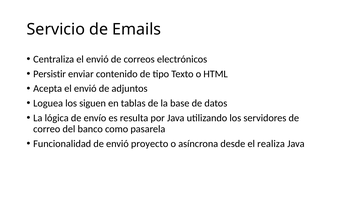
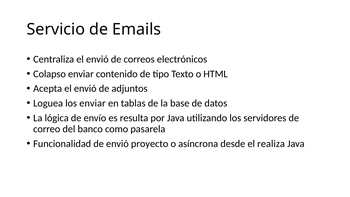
Persistir: Persistir -> Colapso (50, 74)
los siguen: siguen -> enviar (93, 103)
